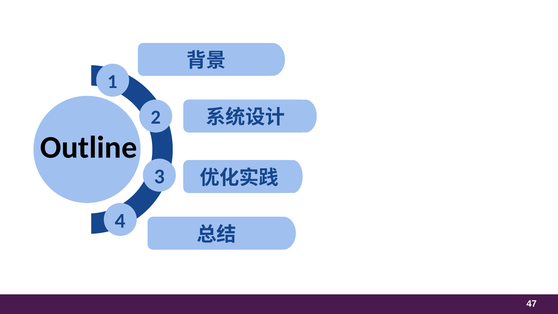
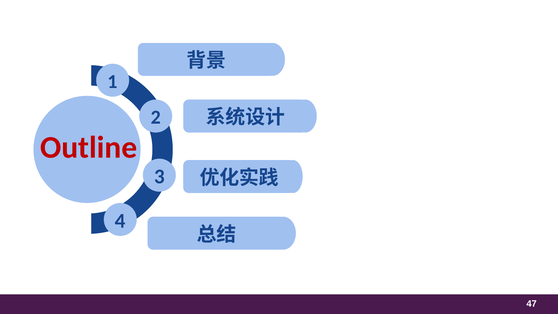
Outline colour: black -> red (89, 148)
